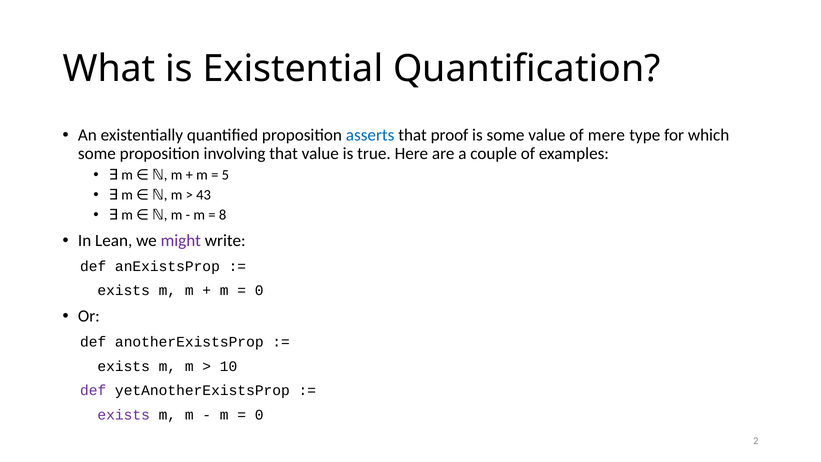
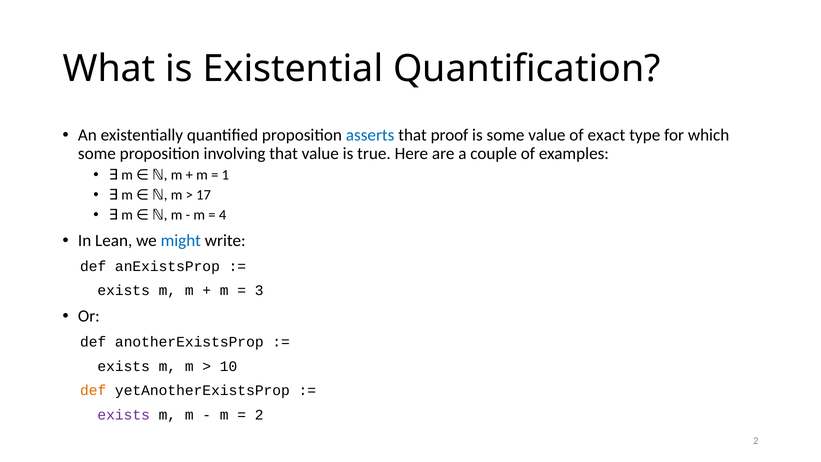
mere: mere -> exact (606, 135)
5: 5 -> 1 (225, 175)
43: 43 -> 17 (204, 195)
8: 8 -> 4 (223, 215)
might colour: purple -> blue (181, 241)
0: 0 -> 3 (259, 290)
def colour: purple -> orange (93, 390)
0: 0 -> 2 (259, 415)
